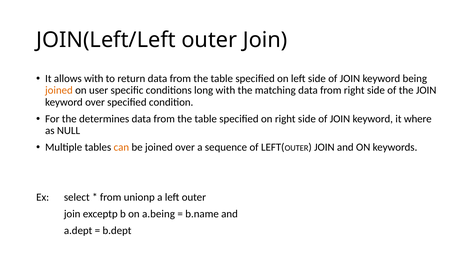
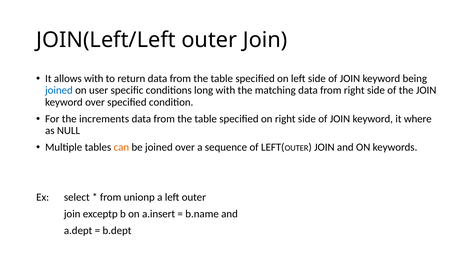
joined colour: orange -> blue (59, 90)
determines: determines -> increments (104, 119)
a.being: a.being -> a.insert (159, 214)
